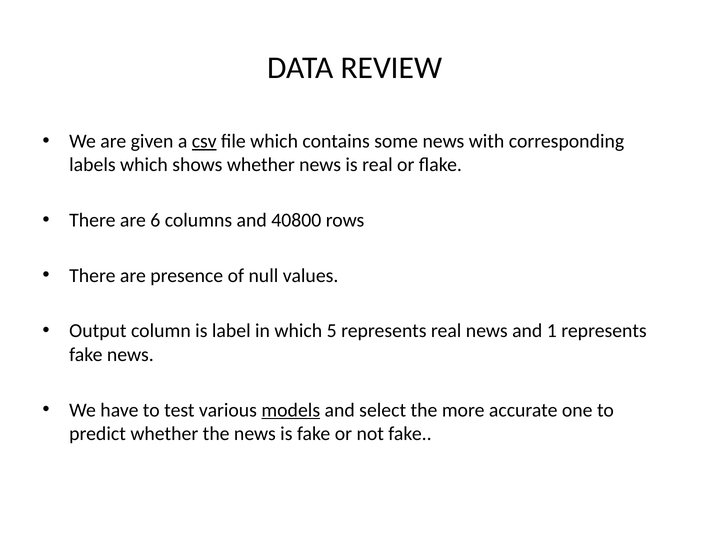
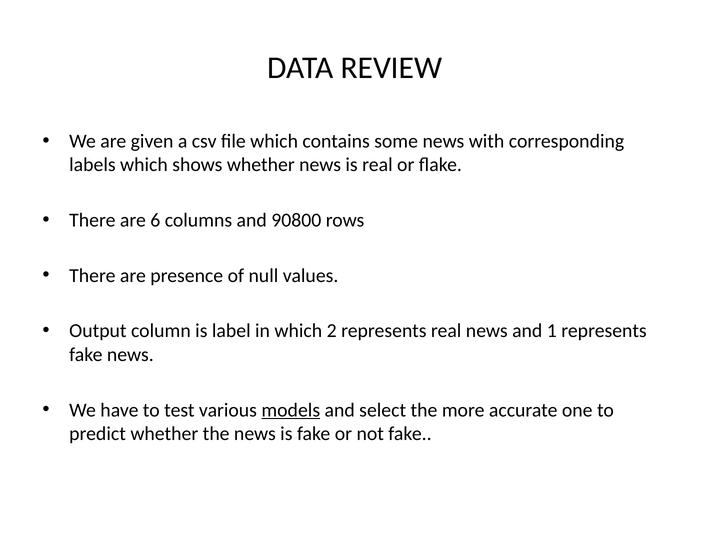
csv underline: present -> none (204, 141)
40800: 40800 -> 90800 (296, 220)
5: 5 -> 2 (332, 331)
